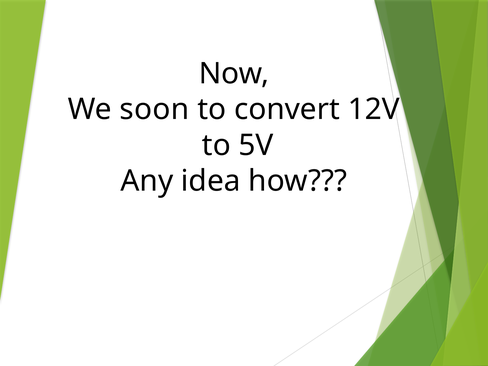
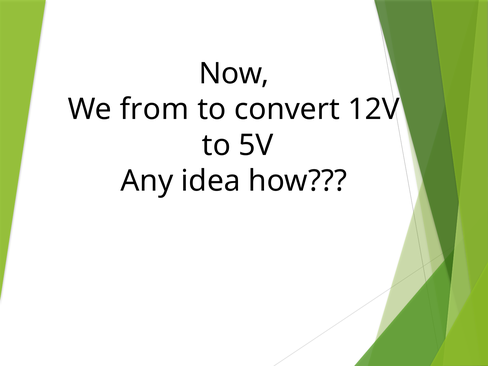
soon: soon -> from (154, 109)
